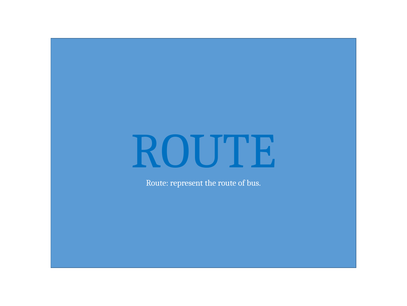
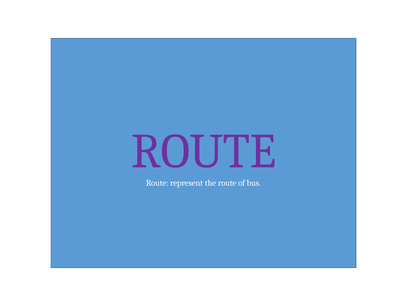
ROUTE colour: blue -> purple (204, 151)
